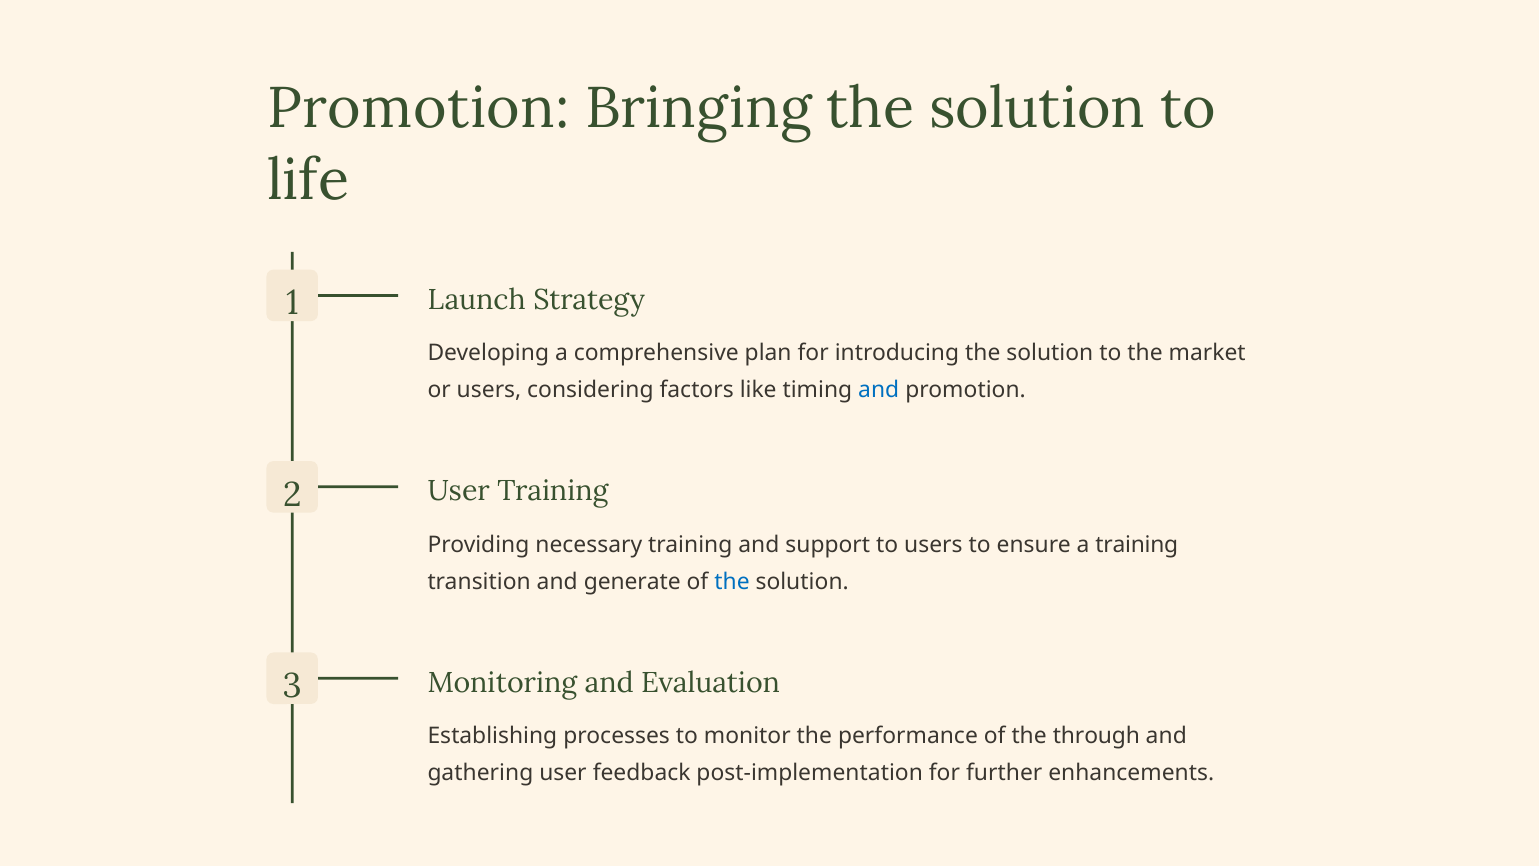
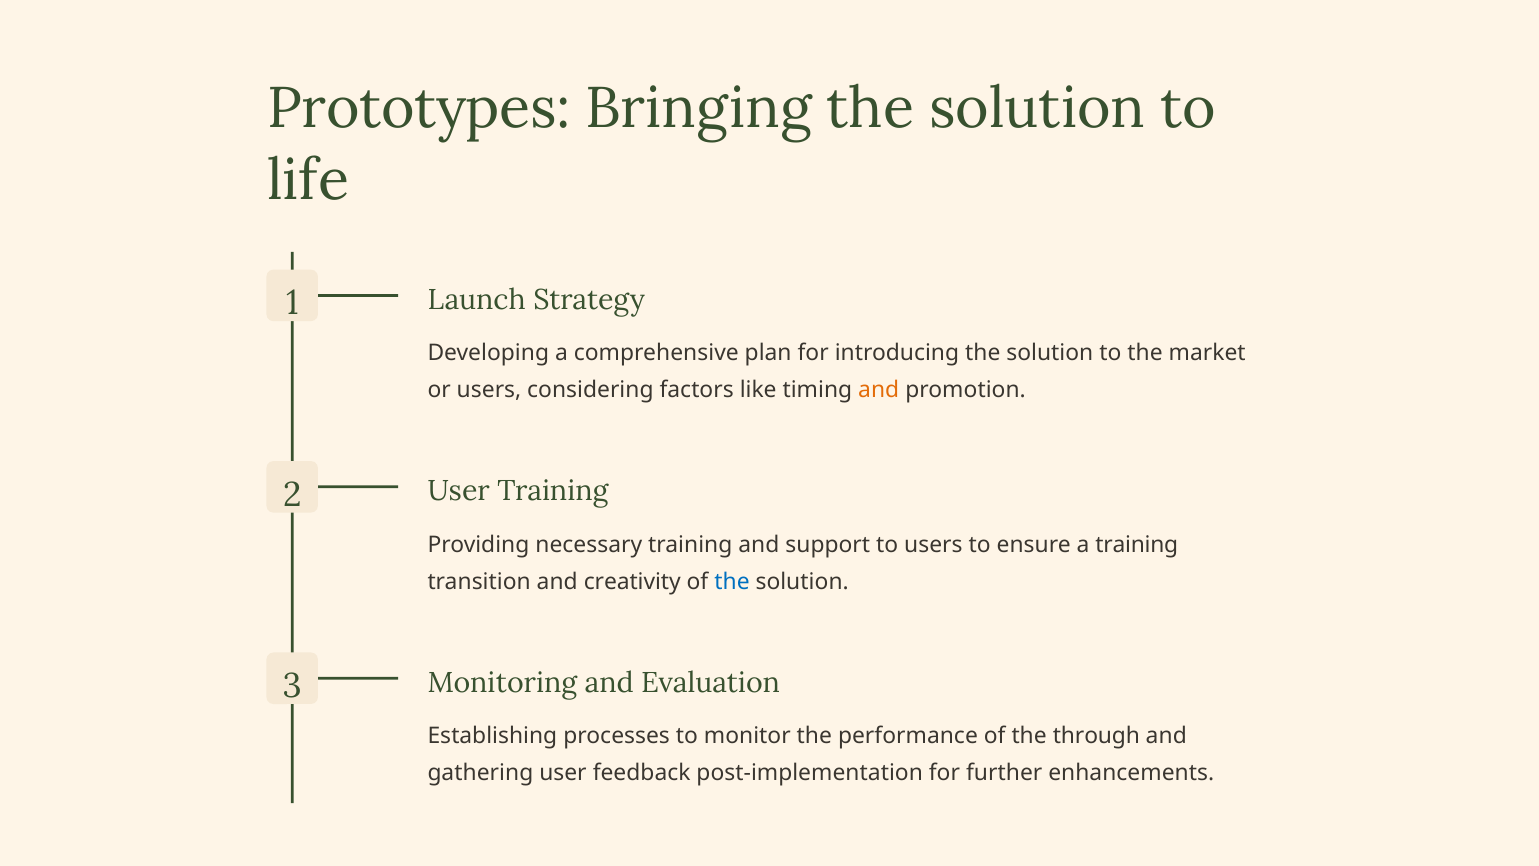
Promotion: Promotion -> Prototypes (419, 109)
and colour: blue -> orange (879, 390)
generate: generate -> creativity (632, 581)
